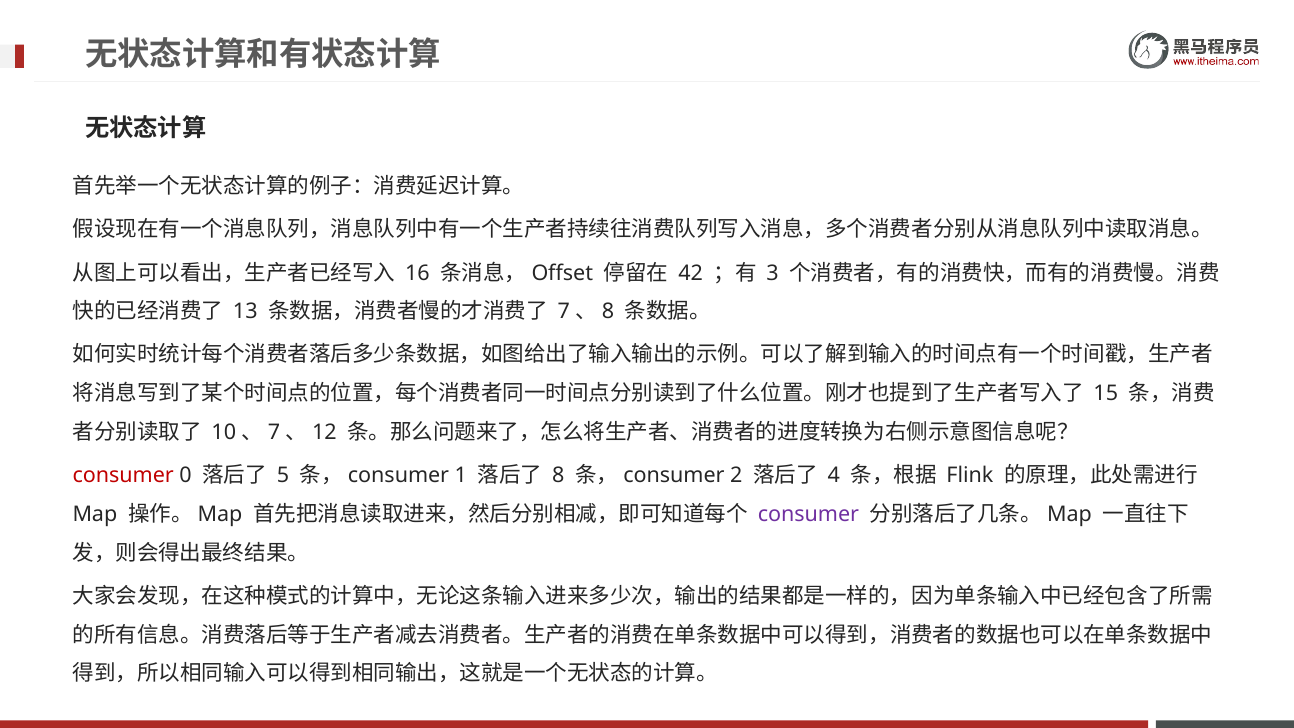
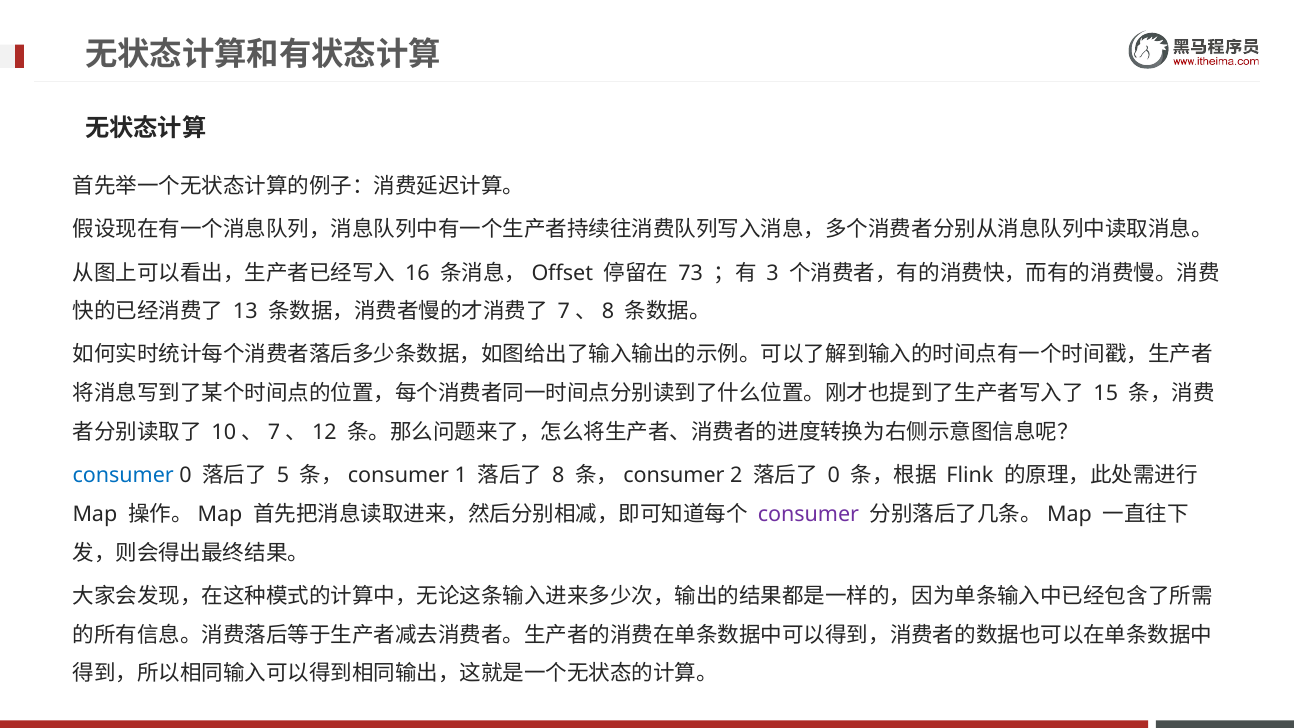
42: 42 -> 73 (691, 273)
consumer colour: red -> blue (123, 475)
4: 4 -> 0 (834, 475)
